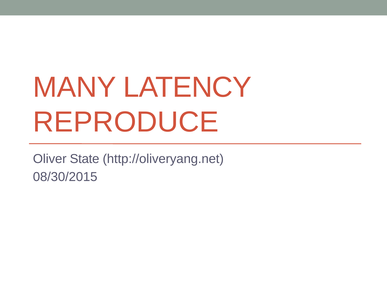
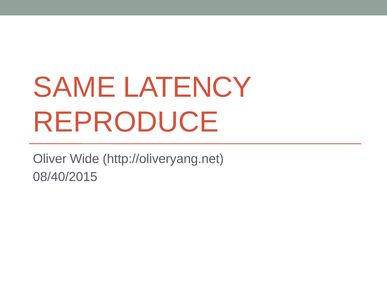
MANY: MANY -> SAME (74, 87)
State: State -> Wide (85, 159)
08/30/2015: 08/30/2015 -> 08/40/2015 (65, 177)
